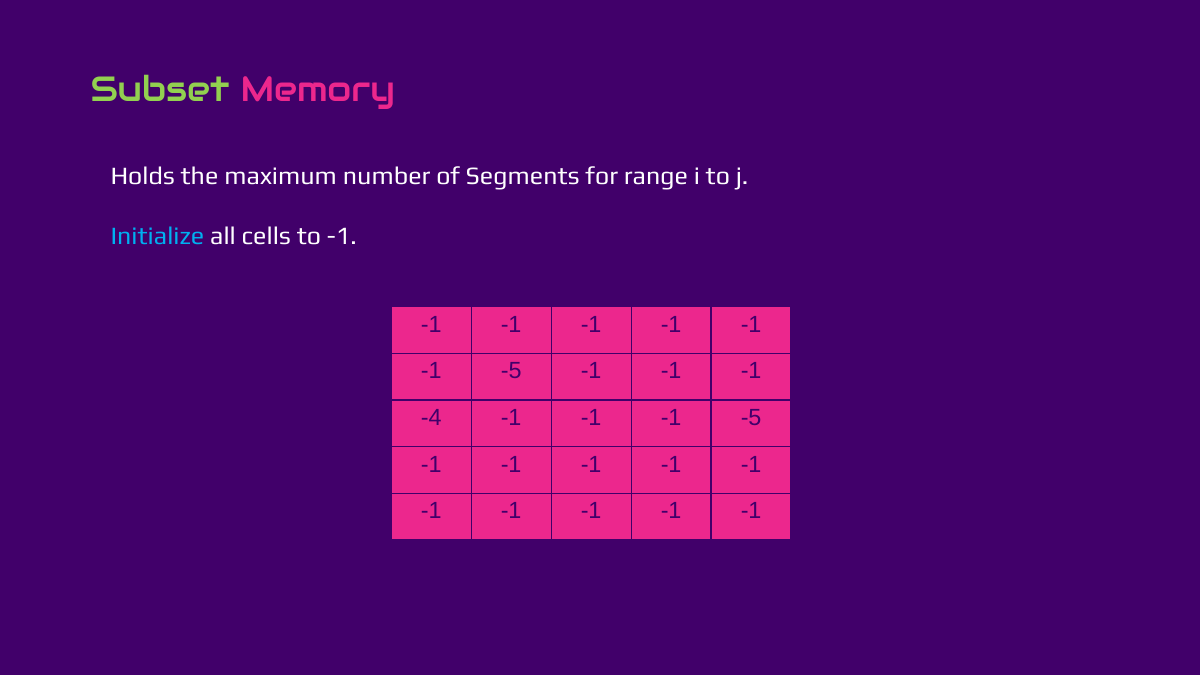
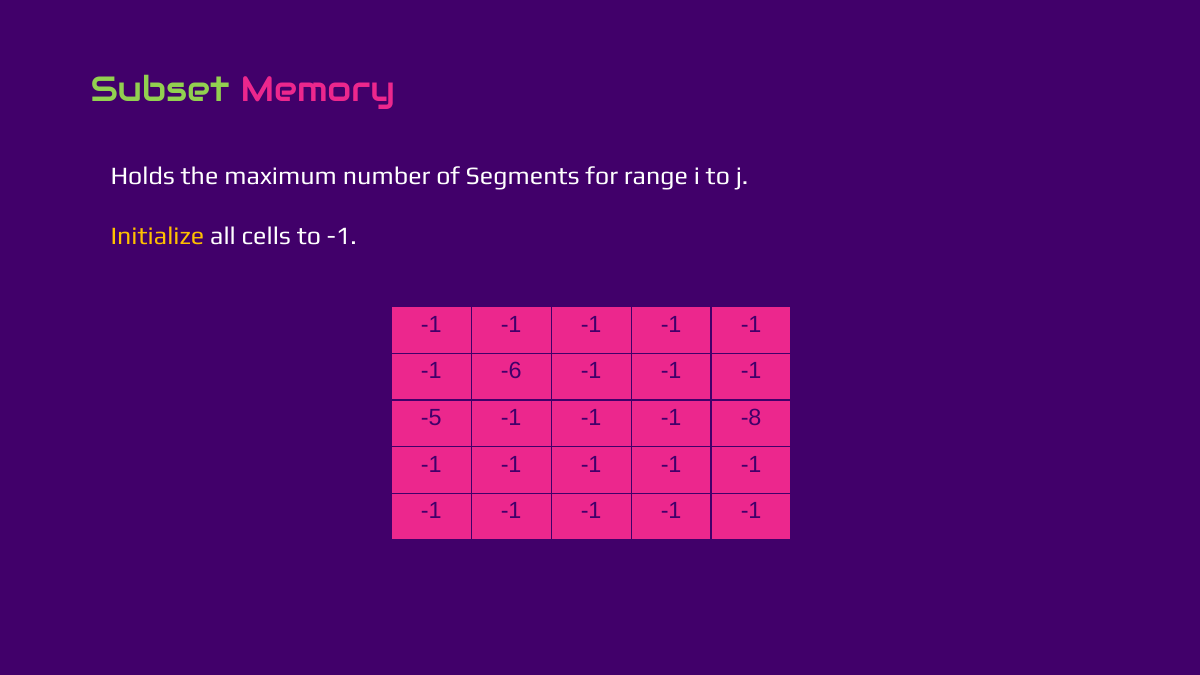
Initialize colour: light blue -> yellow (157, 236)
-5: -5 -> -6 (511, 371)
-4: -4 -> -5 (431, 418)
-5: -5 -> -8 (751, 418)
